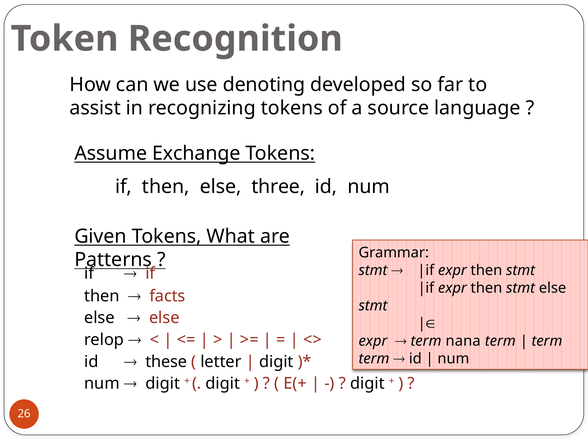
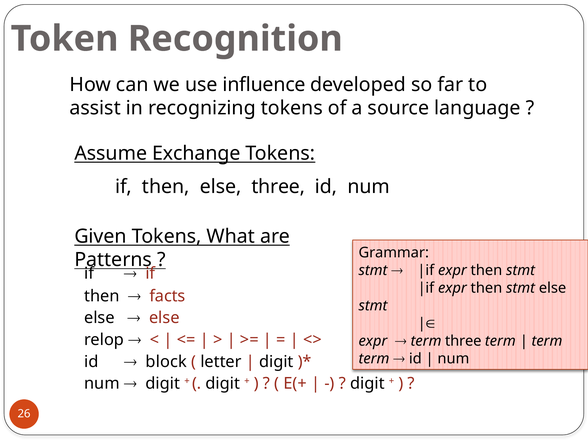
denoting: denoting -> influence (264, 85)
term nana: nana -> three (463, 341)
these: these -> block (166, 362)
